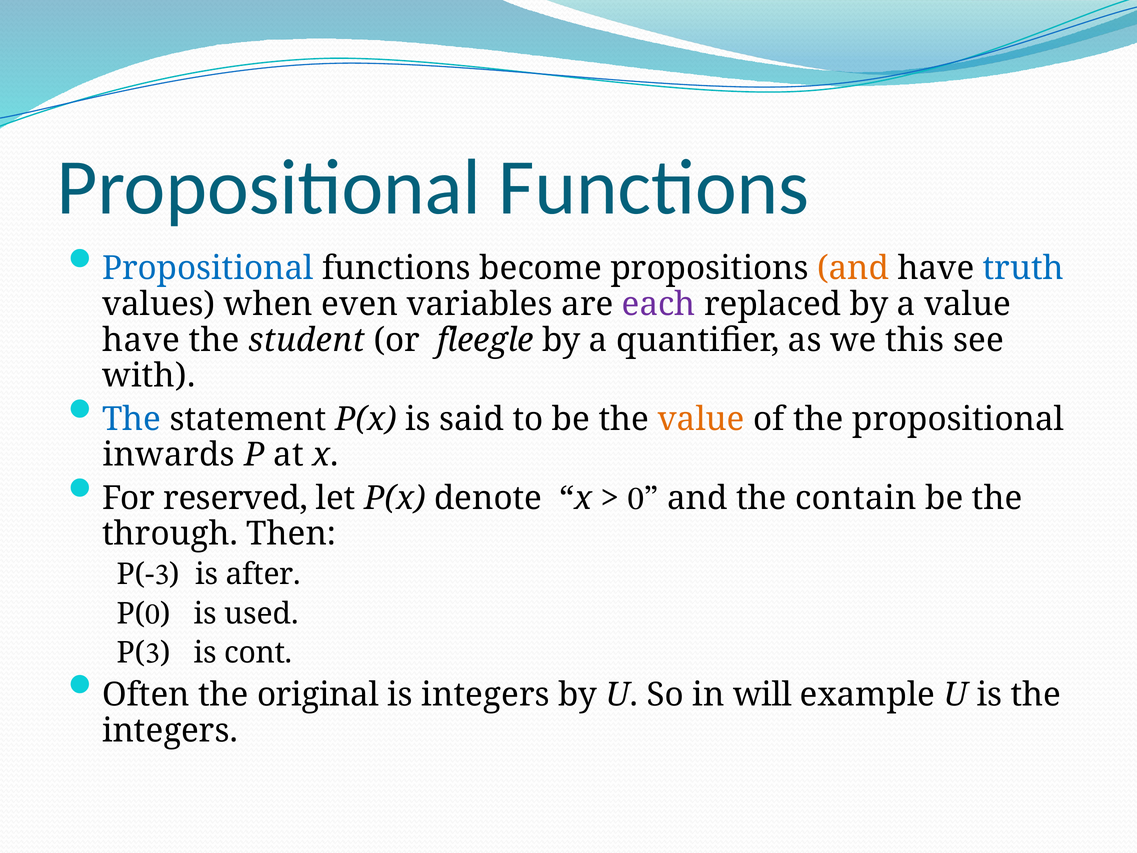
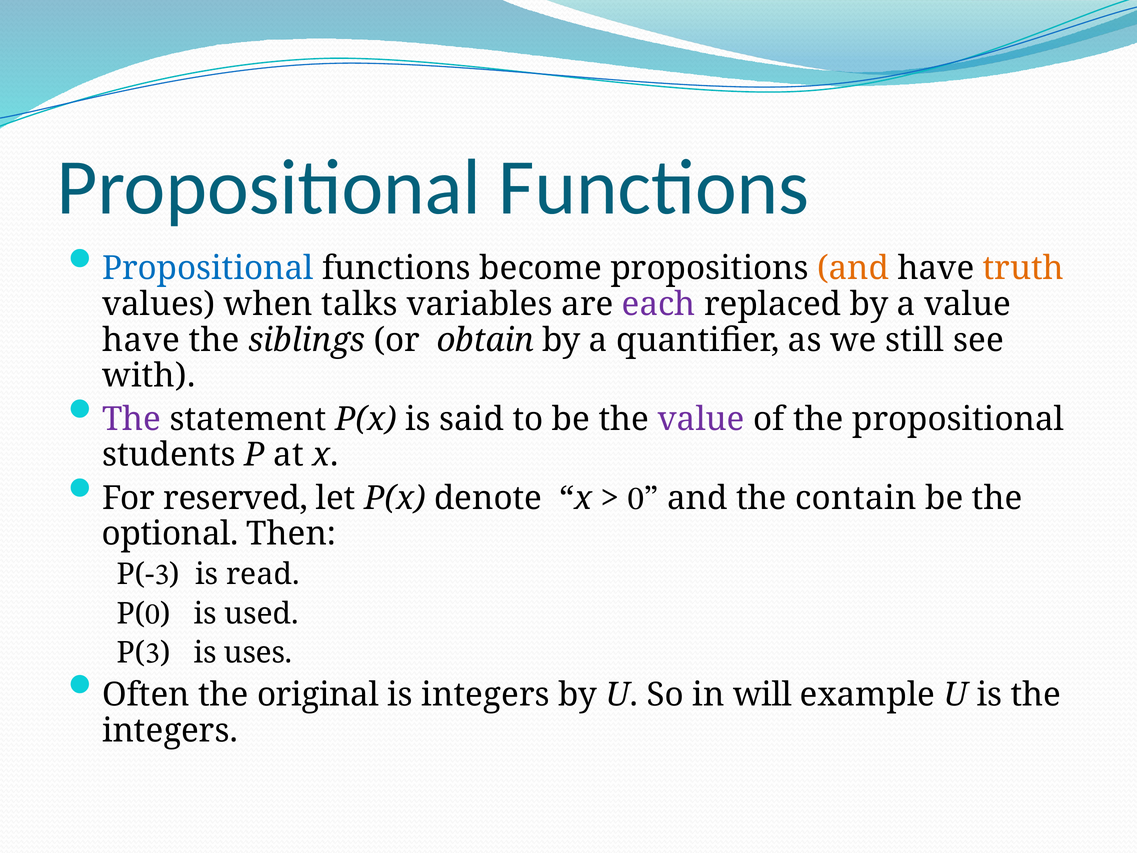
truth colour: blue -> orange (1023, 268)
even: even -> talks (360, 304)
student: student -> siblings (307, 340)
fleegle: fleegle -> obtain (485, 340)
this: this -> still (915, 340)
The colour: blue -> purple (132, 419)
value colour: orange -> purple (701, 419)
inwards: inwards -> students (169, 455)
through: through -> optional (170, 534)
after: after -> read (263, 574)
cont: cont -> uses (258, 653)
